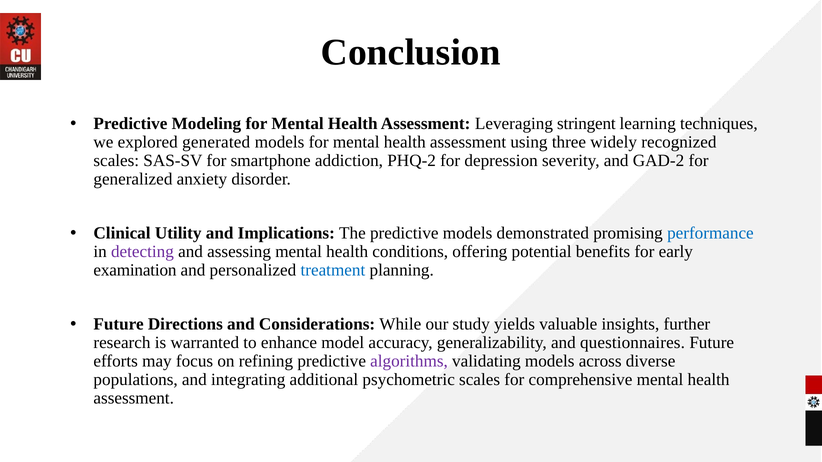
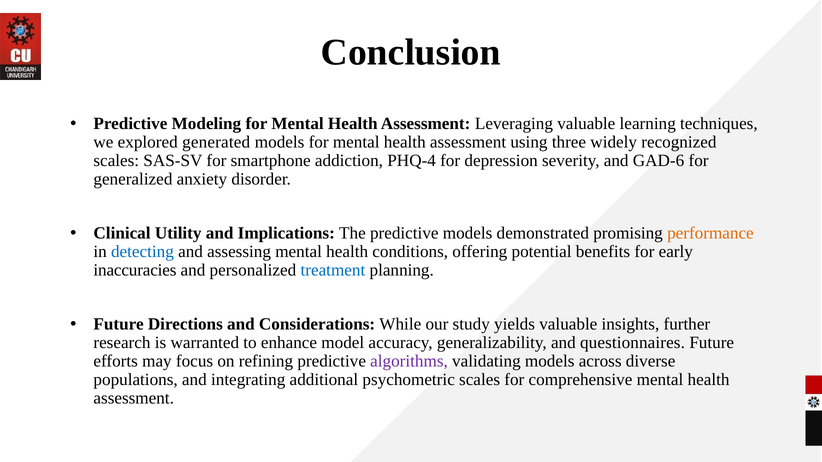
Leveraging stringent: stringent -> valuable (586, 124)
PHQ-2: PHQ-2 -> PHQ-4 (412, 161)
GAD-2: GAD-2 -> GAD-6 (659, 161)
performance colour: blue -> orange (710, 233)
detecting colour: purple -> blue (142, 252)
examination: examination -> inaccuracies (135, 270)
